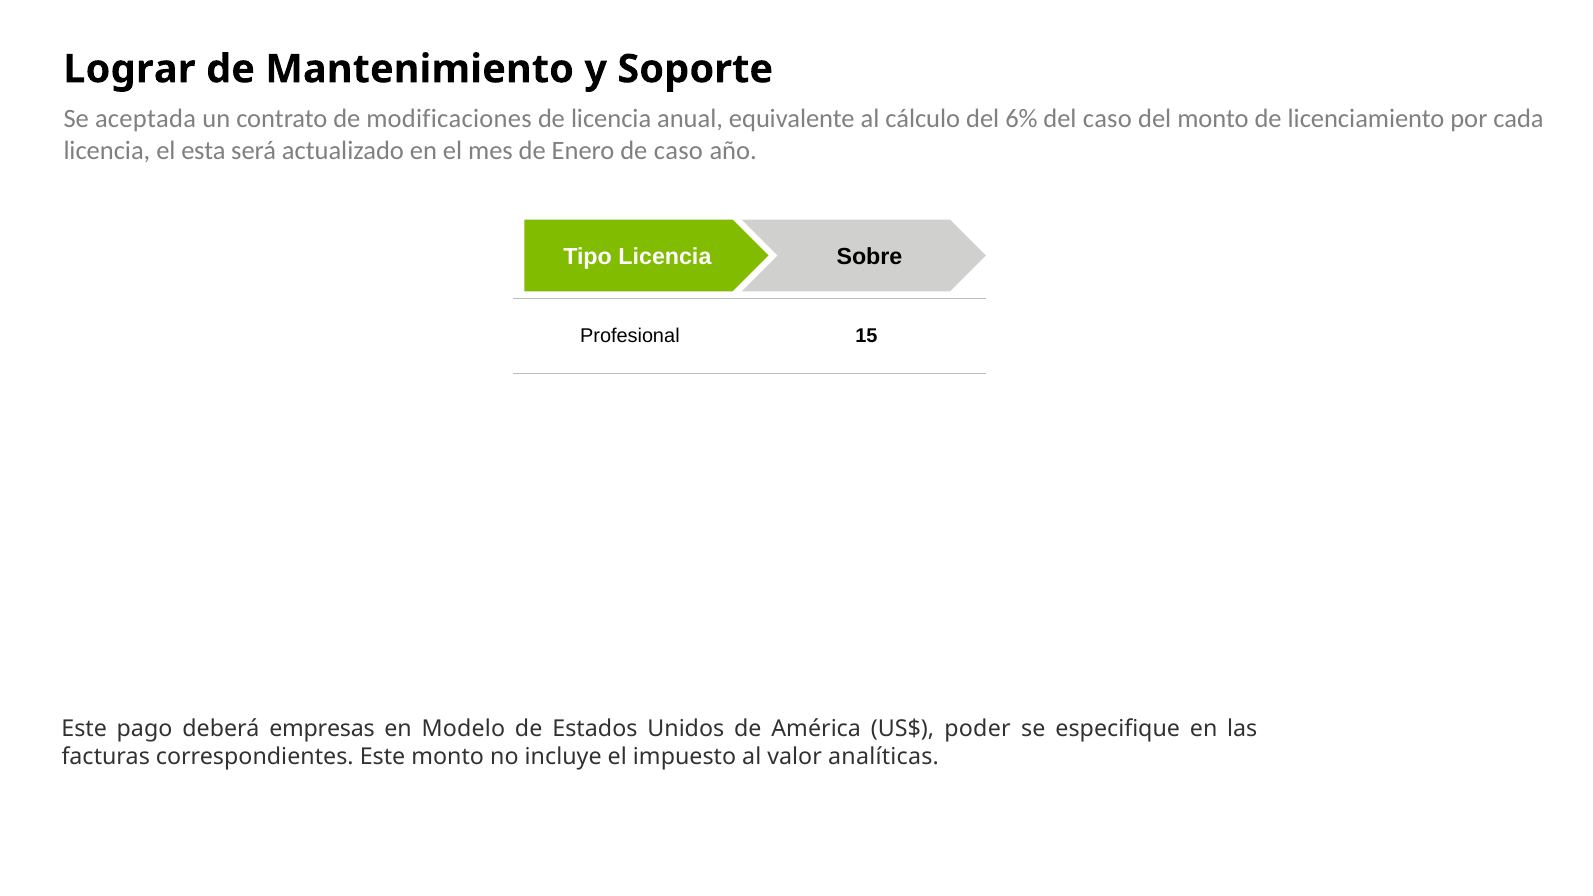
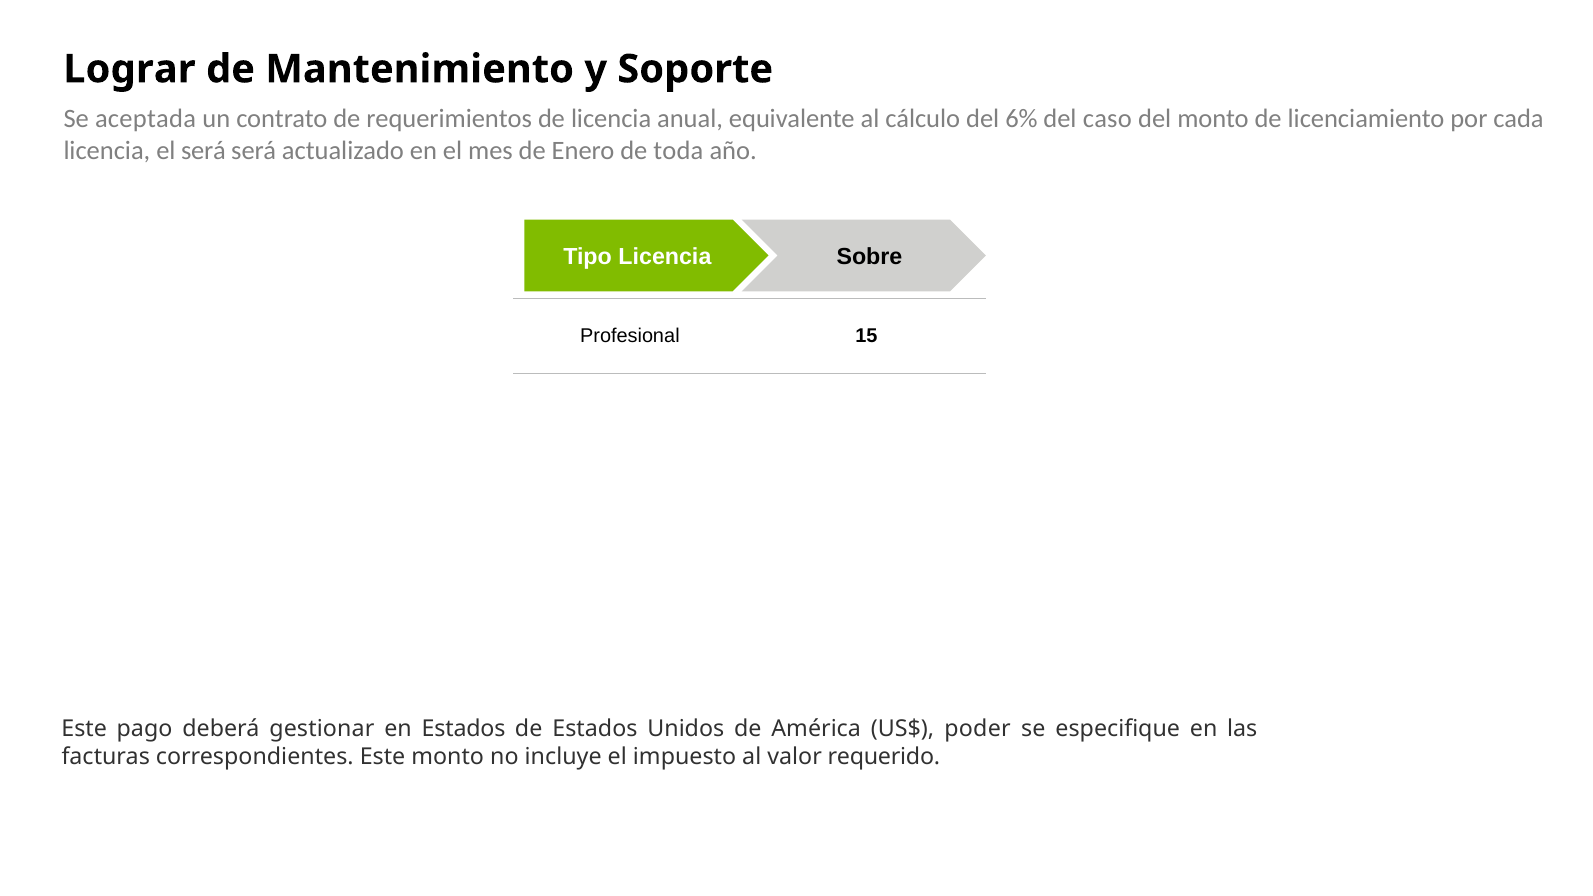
modificaciones: modificaciones -> requerimientos (449, 119)
el esta: esta -> será (203, 151)
de caso: caso -> toda (678, 151)
empresas: empresas -> gestionar (322, 729)
en Modelo: Modelo -> Estados (464, 729)
analíticas: analíticas -> requerido (884, 757)
